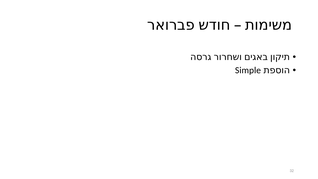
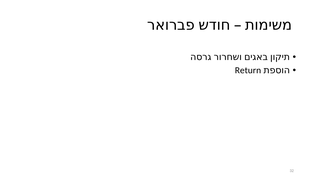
Simple: Simple -> Return (248, 70)
